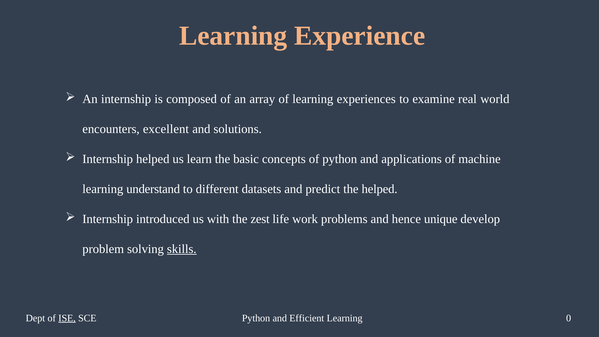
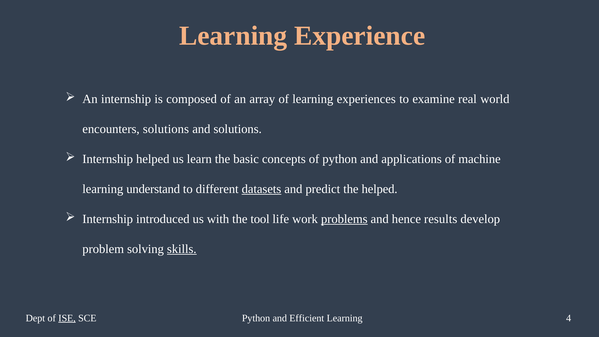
encounters excellent: excellent -> solutions (166, 129)
datasets underline: none -> present (261, 189)
zest: zest -> tool (260, 219)
problems underline: none -> present (344, 219)
unique: unique -> results (441, 219)
0: 0 -> 4 (569, 318)
